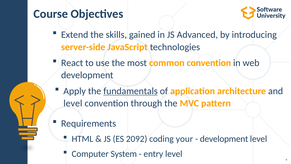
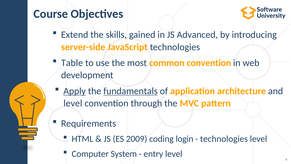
React: React -> Table (72, 63)
Apply underline: none -> present (75, 91)
2092: 2092 -> 2009 (137, 139)
your: your -> login (185, 139)
development: development -> technologies (224, 139)
